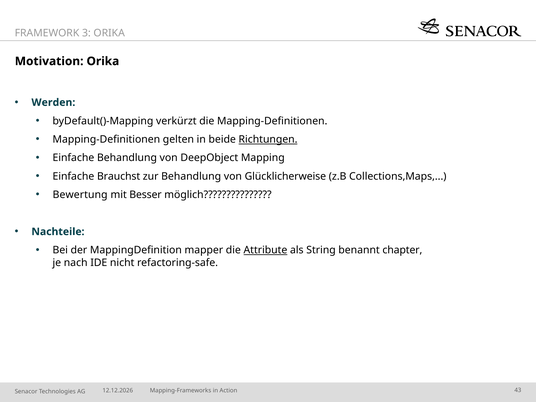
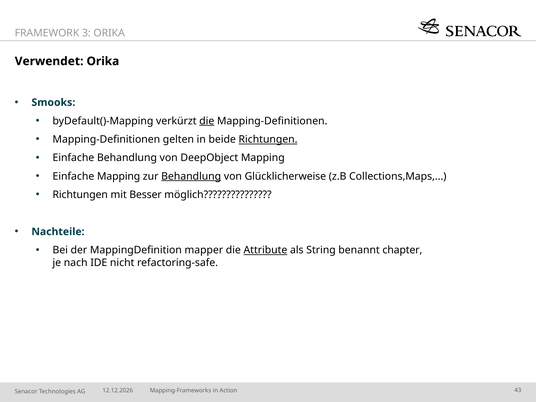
Motivation: Motivation -> Verwendet (49, 61)
Werden: Werden -> Smooks (53, 102)
die underline: none -> present (207, 121)
Einfache Brauchst: Brauchst -> Mapping (119, 176)
Behandlung underline: none -> present (191, 176)
Bewertung: Bewertung -> Richtungen (80, 195)
